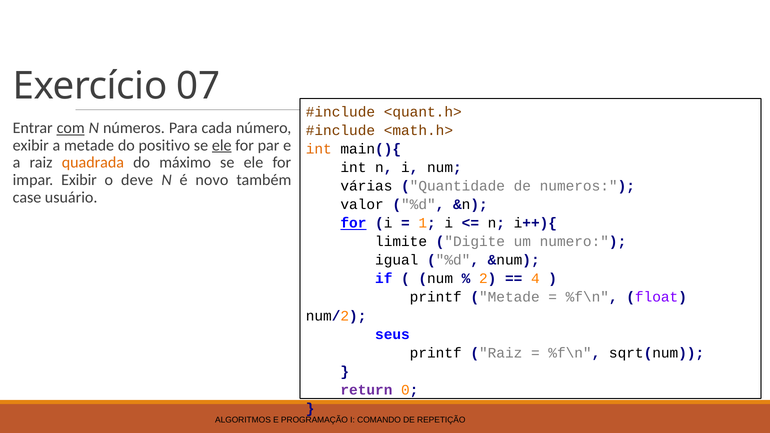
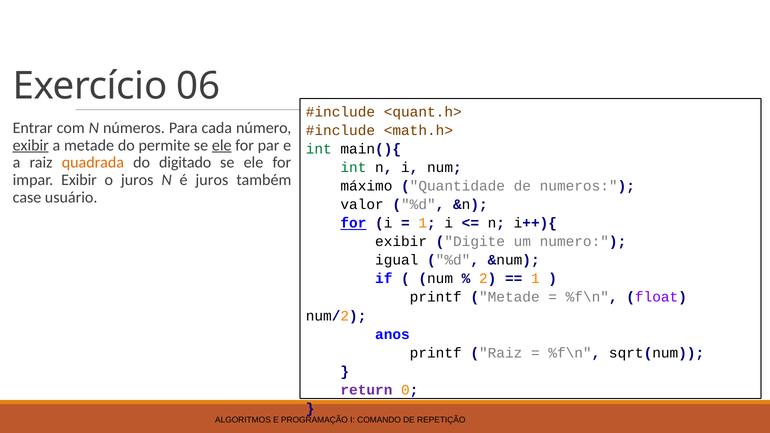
07: 07 -> 06 (198, 86)
com underline: present -> none (71, 128)
exibir underline: none -> present (31, 145)
positivo: positivo -> permite (164, 145)
int colour: orange -> green (319, 149)
máximo: máximo -> digitado (185, 163)
int colour: black -> green (353, 168)
o deve: deve -> juros (137, 180)
é novo: novo -> juros (212, 180)
várias: várias -> máximo (366, 186)
limite: limite -> exibir (401, 242)
4: 4 -> 1 (535, 279)
seus: seus -> anos (392, 334)
